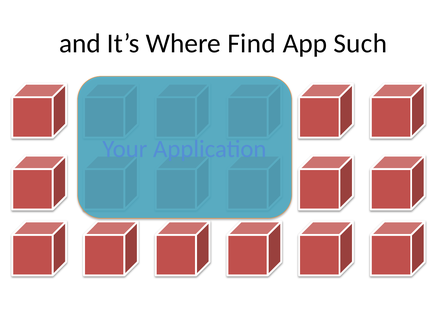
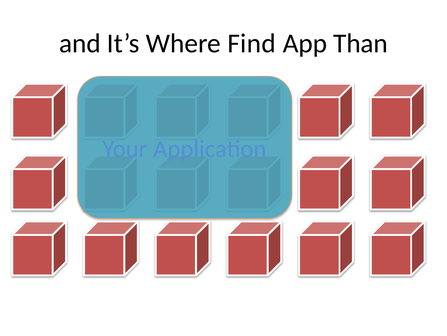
Such: Such -> Than (361, 43)
